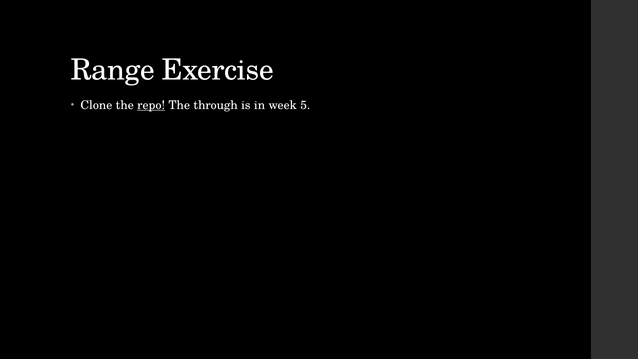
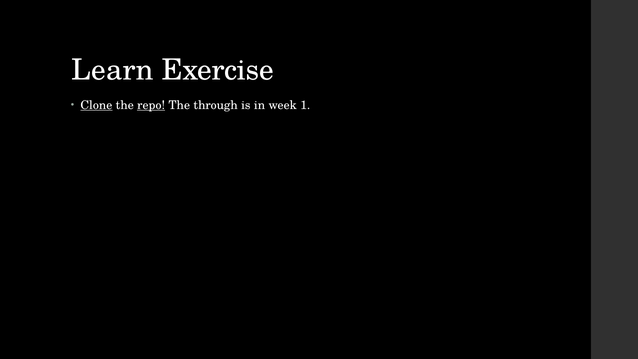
Range: Range -> Learn (113, 70)
Clone underline: none -> present (96, 105)
5: 5 -> 1 (305, 105)
